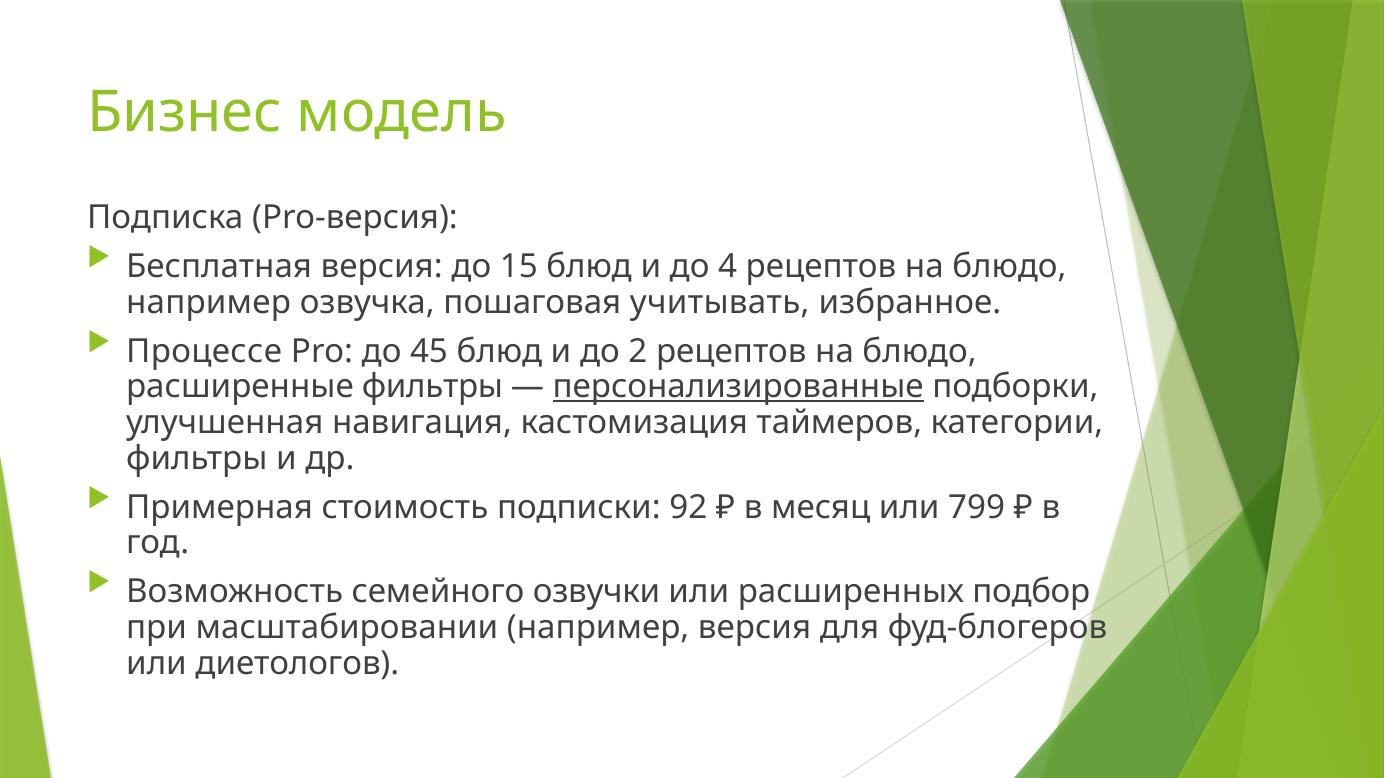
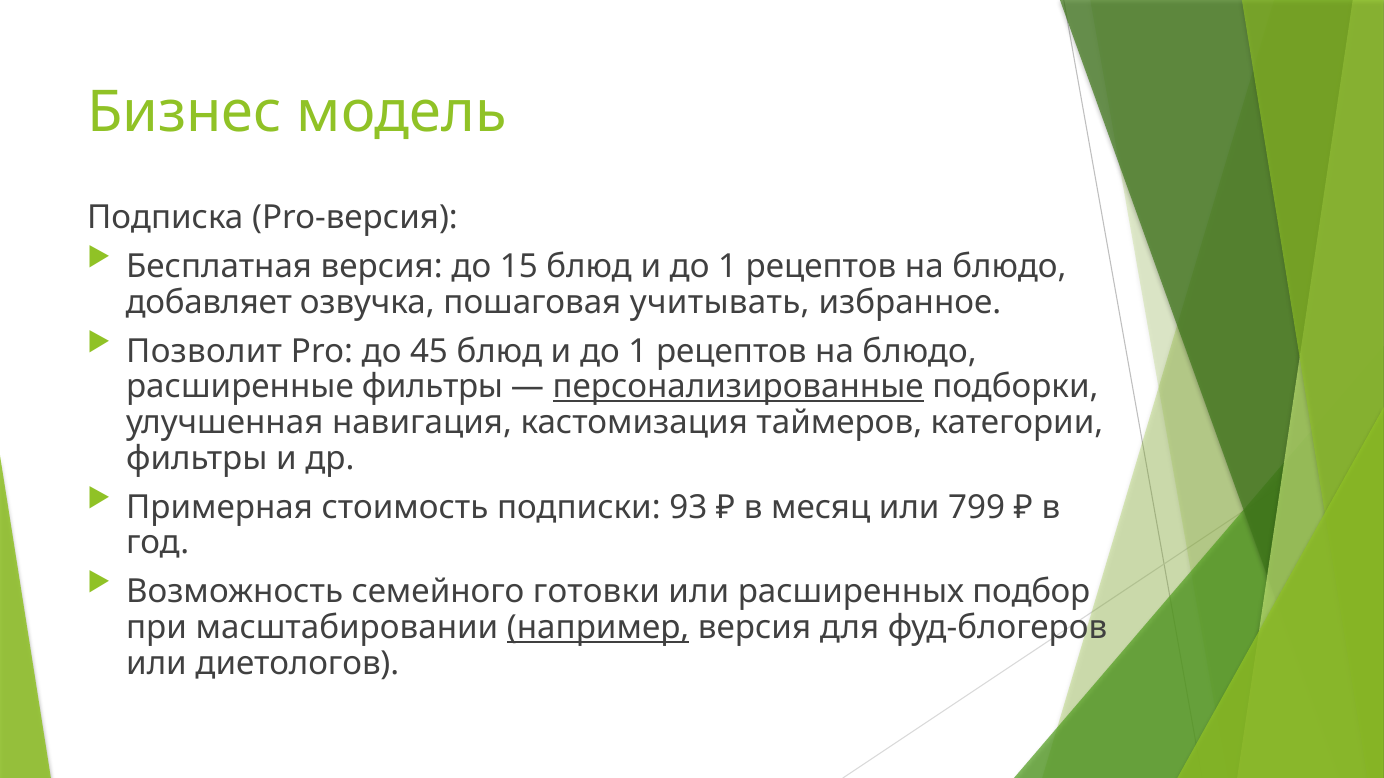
4: 4 -> 1 (728, 267)
например: например -> добавляет (209, 303)
Процессе: Процессе -> Позволит (204, 351)
2: 2 -> 1 (638, 351)
92: 92 -> 93 (688, 507)
озвучки: озвучки -> готовки (596, 592)
например underline: none -> present (598, 628)
